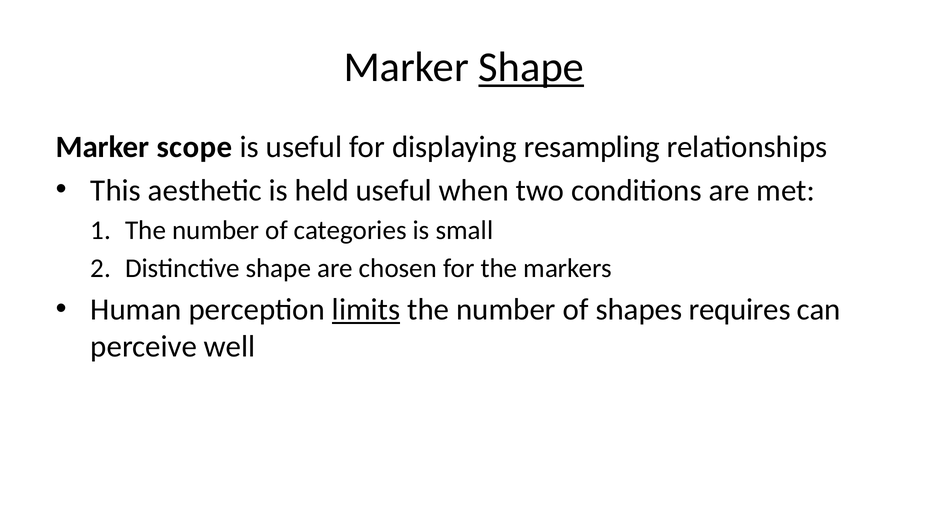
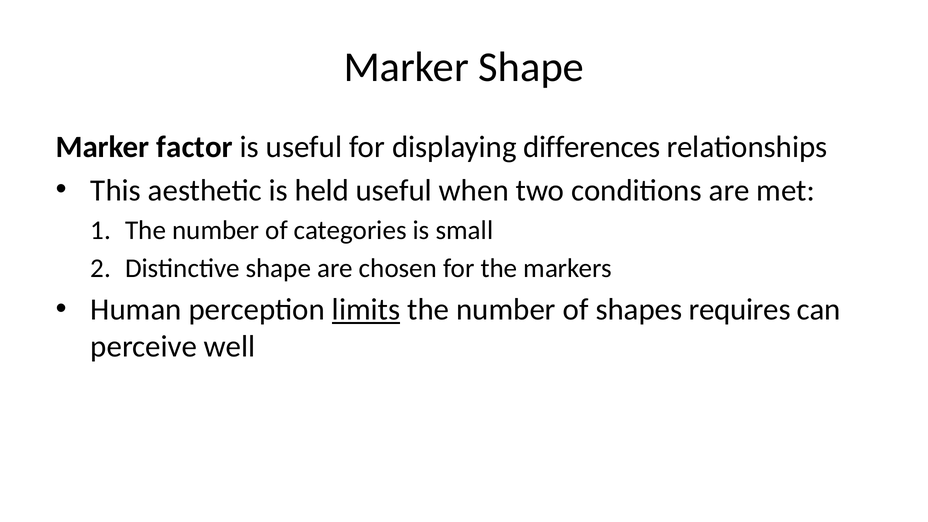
Shape underline: present -> none (531, 67)
scope: scope -> factor (195, 147)
resampling: resampling -> differences (592, 147)
